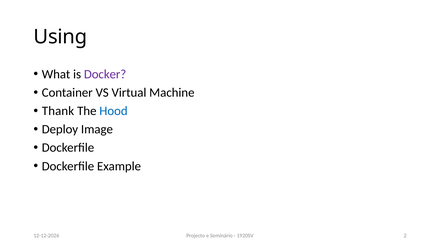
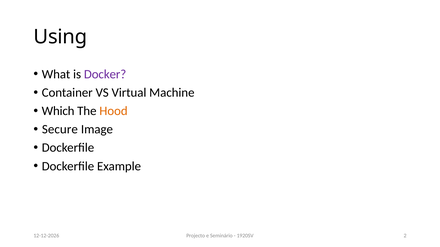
Thank: Thank -> Which (58, 111)
Hood colour: blue -> orange (114, 111)
Deploy: Deploy -> Secure (60, 130)
